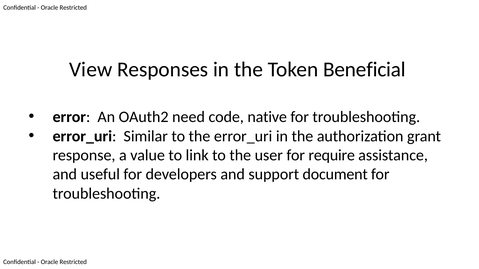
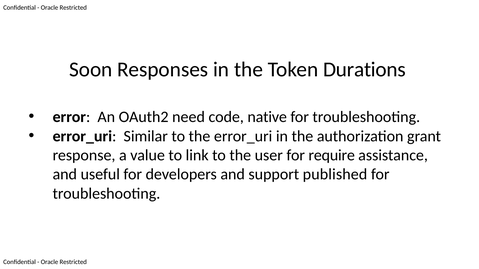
View: View -> Soon (91, 70)
Beneficial: Beneficial -> Durations (364, 70)
document: document -> published (335, 175)
